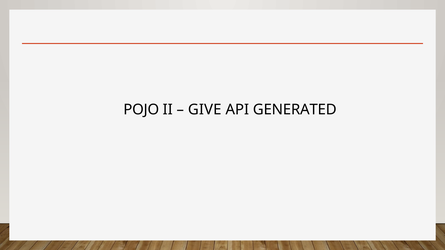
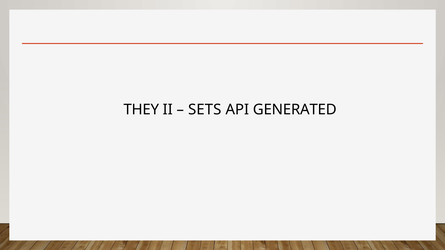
POJO: POJO -> THEY (141, 110)
GIVE: GIVE -> SETS (205, 110)
